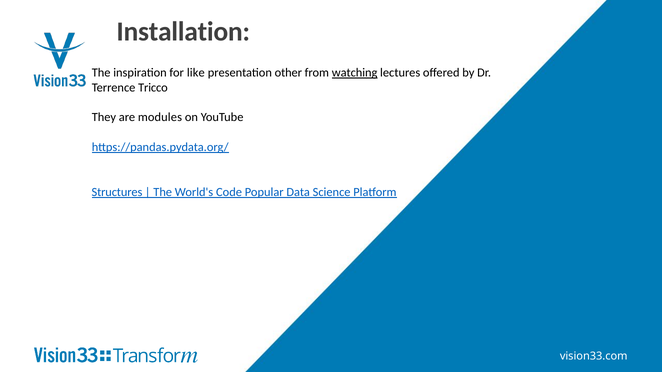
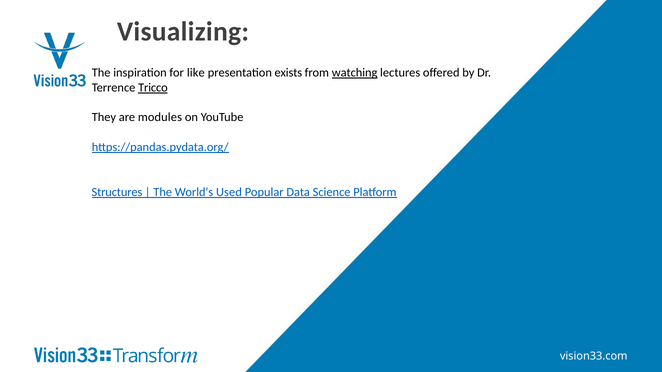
Installation: Installation -> Visualizing (183, 32)
other: other -> exists (288, 73)
Tricco underline: none -> present (153, 88)
Code: Code -> Used (229, 192)
